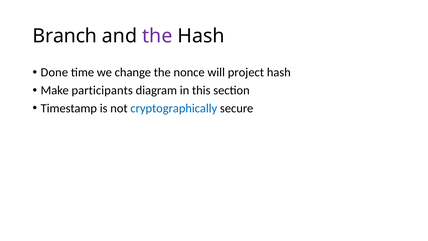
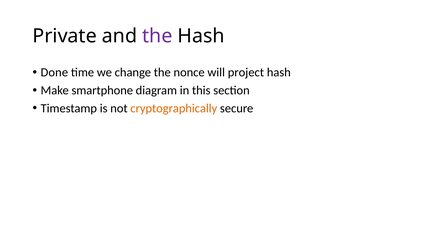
Branch: Branch -> Private (65, 36)
participants: participants -> smartphone (102, 90)
cryptographically colour: blue -> orange (174, 108)
